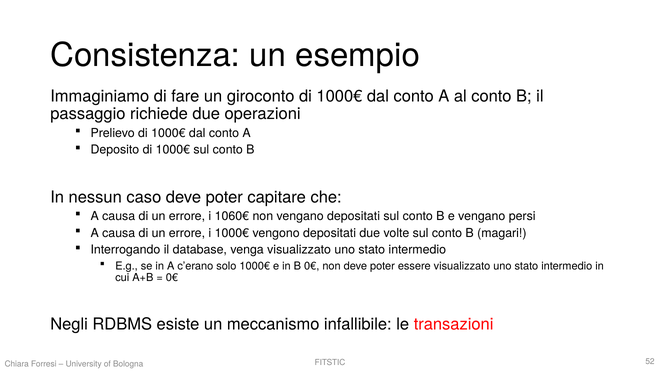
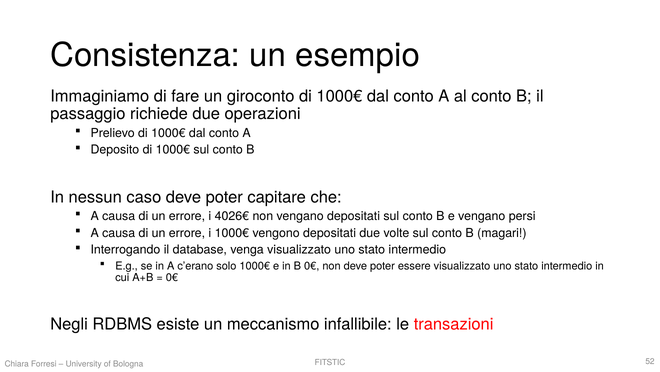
1060€: 1060€ -> 4026€ (232, 216)
